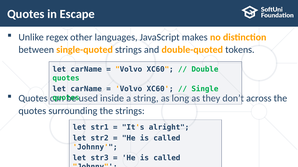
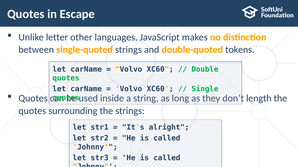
regex: regex -> letter (57, 37)
across: across -> length (259, 99)
